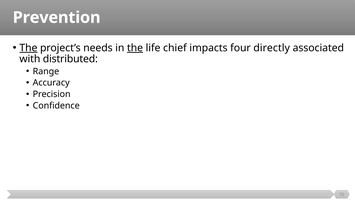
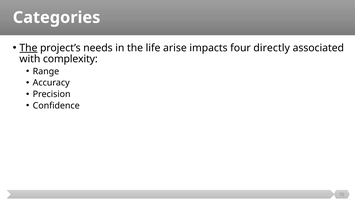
Prevention: Prevention -> Categories (57, 17)
the underline: present -> none (135, 48)
chief: chief -> arise (175, 48)
distributed: distributed -> complexity (70, 59)
